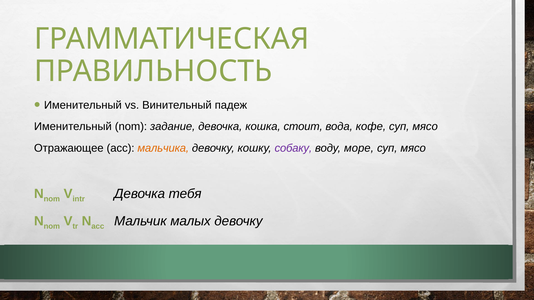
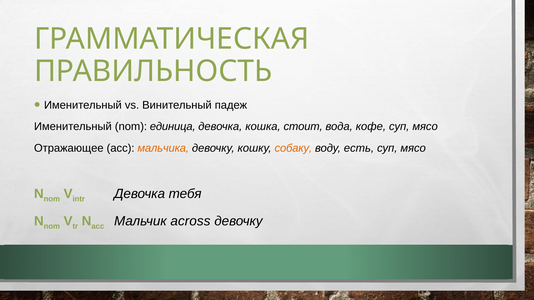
задание: задание -> единица (173, 127)
собаку colour: purple -> orange (293, 148)
море: море -> есть (359, 148)
малых: малых -> across (190, 221)
